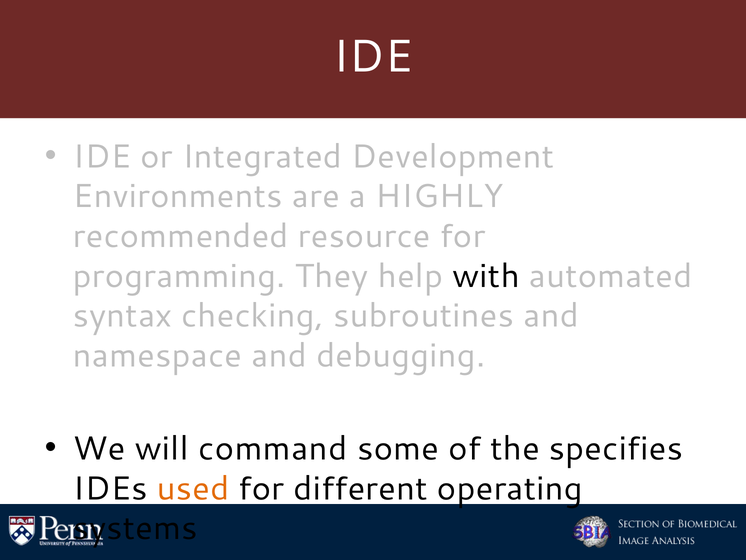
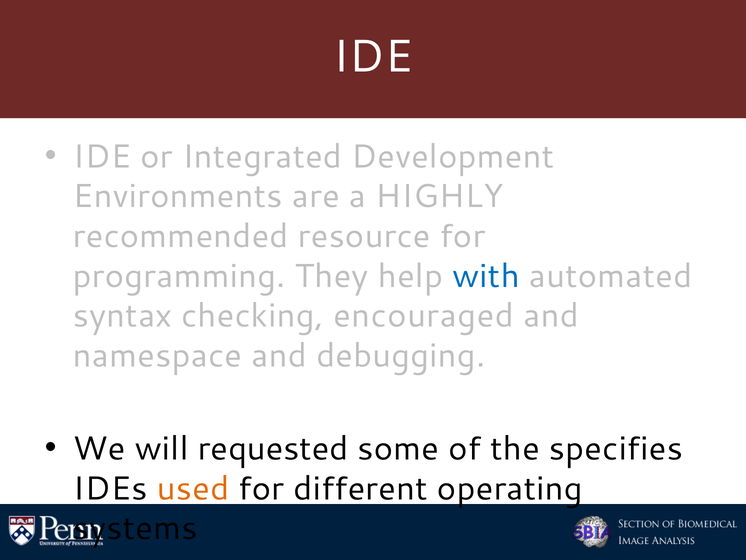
with colour: black -> blue (486, 276)
subroutines: subroutines -> encouraged (424, 316)
command: command -> requested (273, 448)
